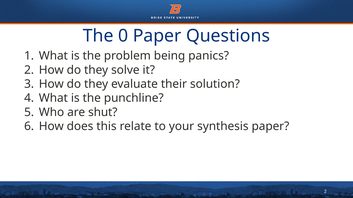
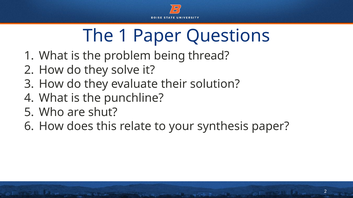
The 0: 0 -> 1 (123, 36)
panics: panics -> thread (209, 56)
